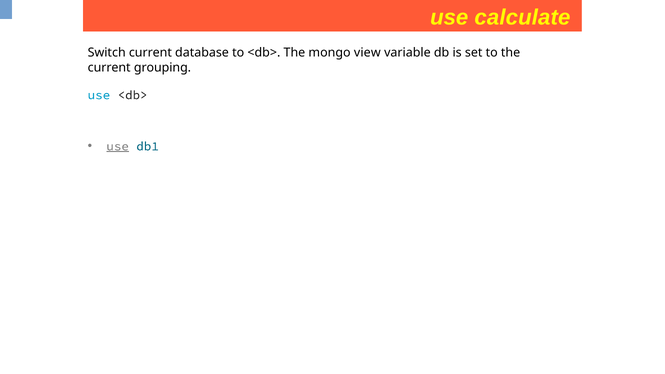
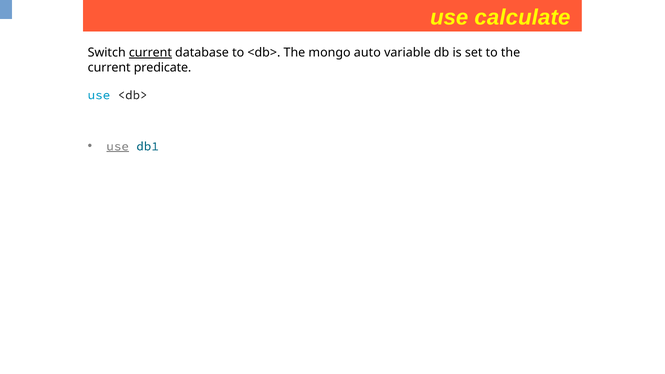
current underline: none -> present (150, 53)
view: view -> auto (367, 53)
grouping: grouping -> predicate (163, 68)
